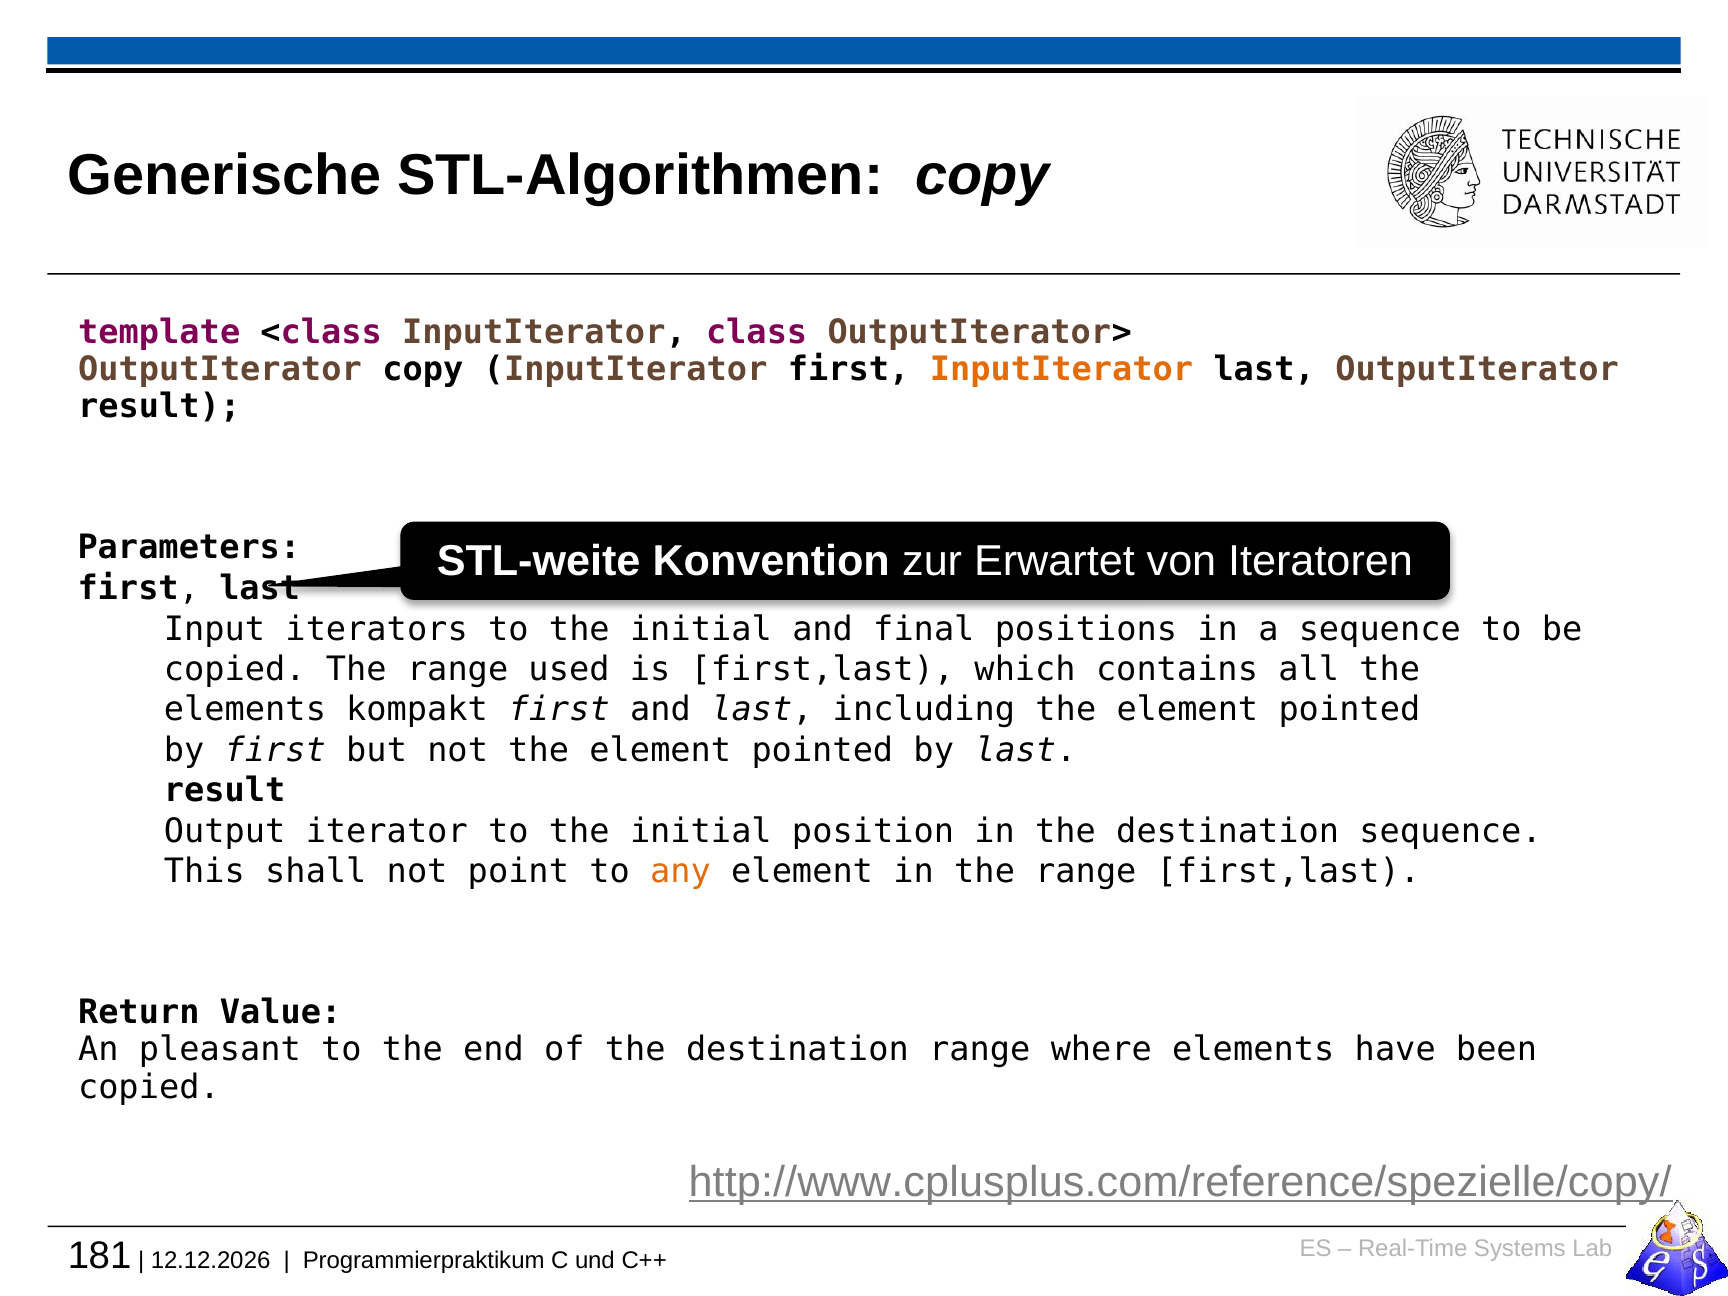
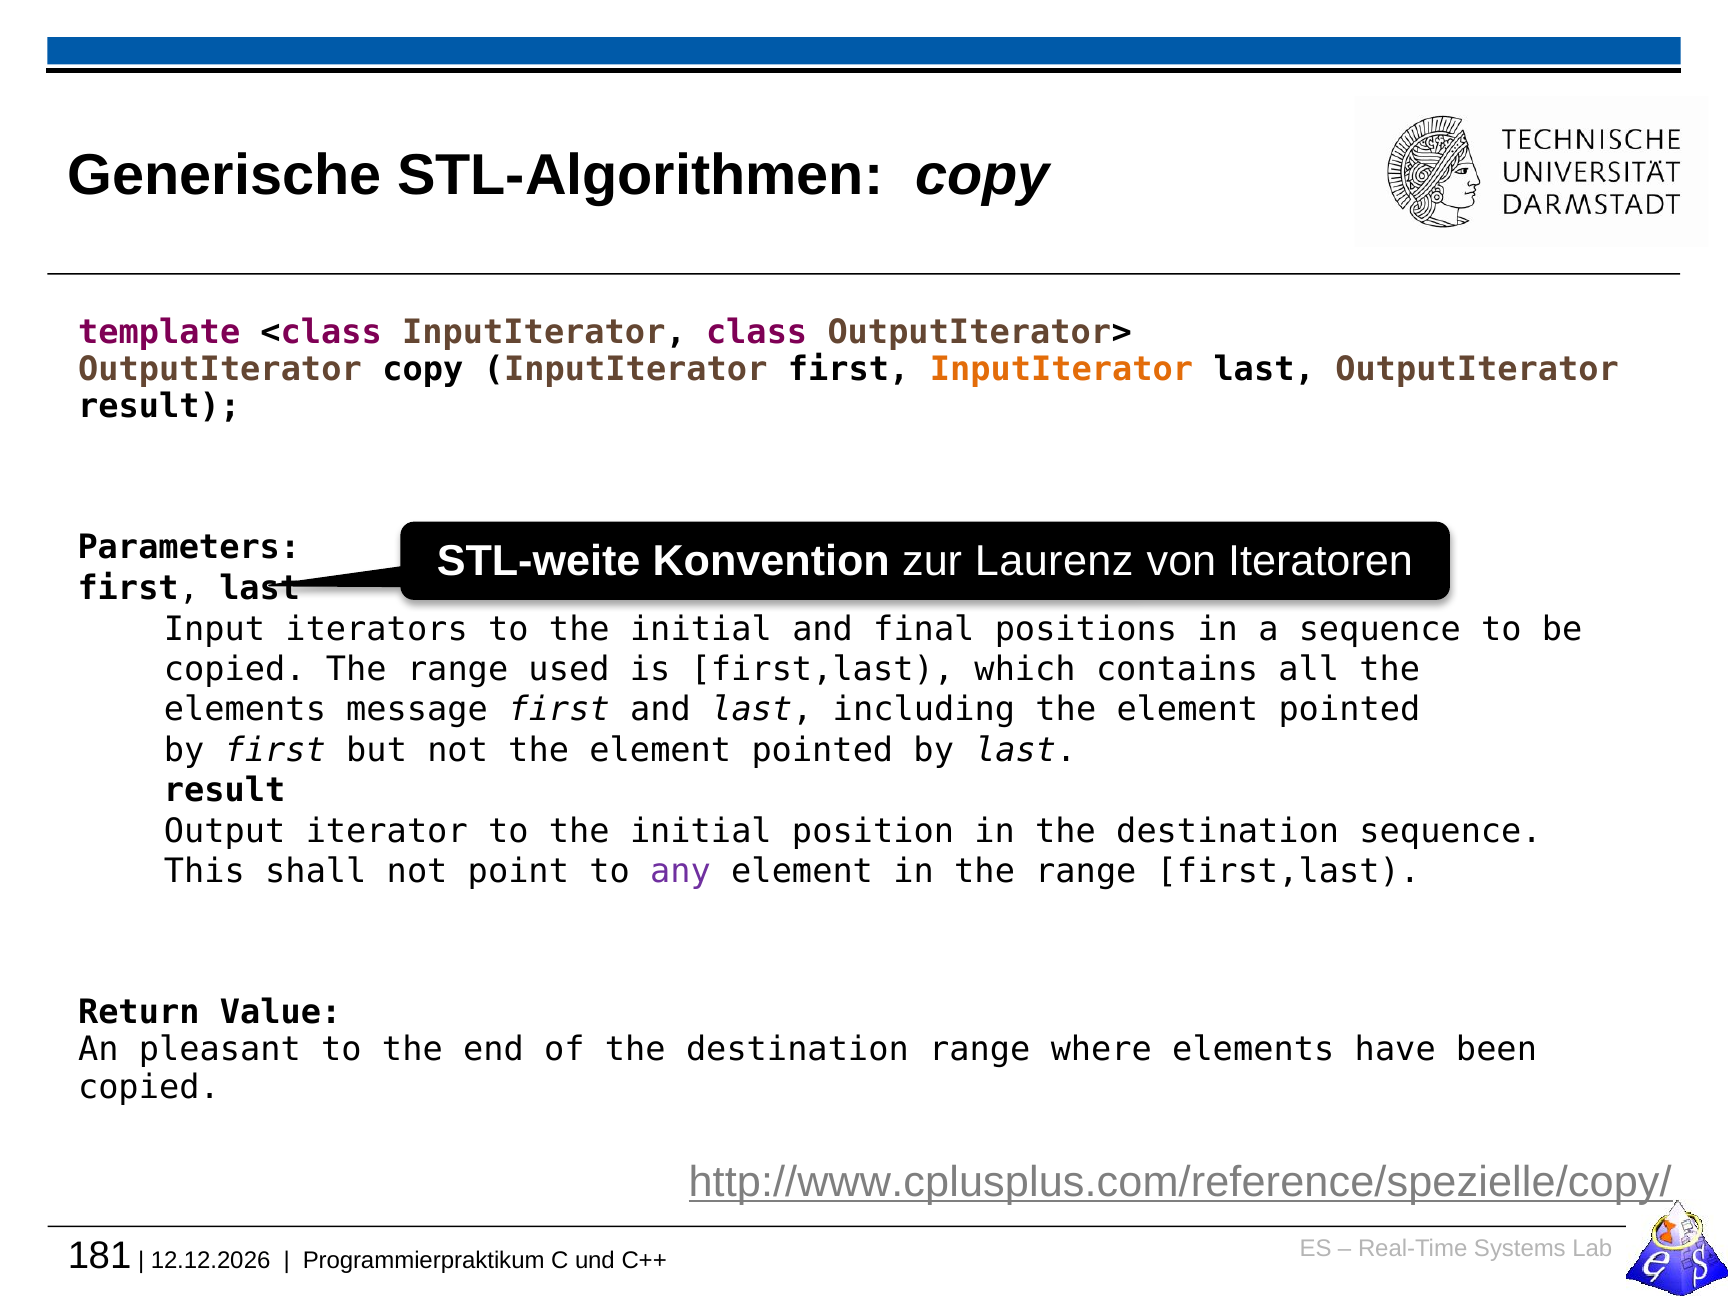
Erwartet: Erwartet -> Laurenz (1054, 561)
kompakt: kompakt -> message (417, 710)
any colour: orange -> purple (680, 871)
